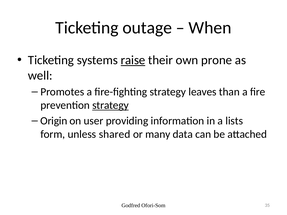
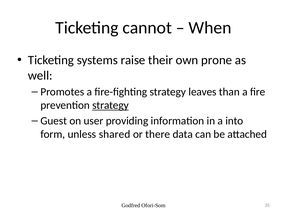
outage: outage -> cannot (147, 28)
raise underline: present -> none (133, 60)
Origin: Origin -> Guest (54, 121)
lists: lists -> into (234, 121)
many: many -> there (158, 134)
